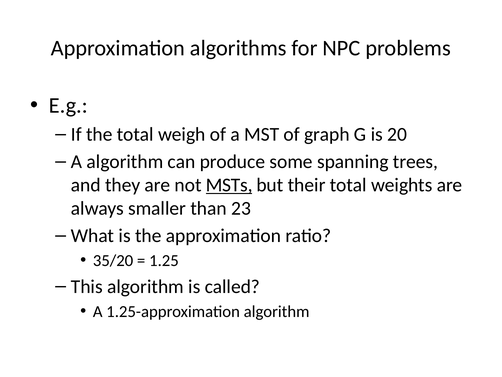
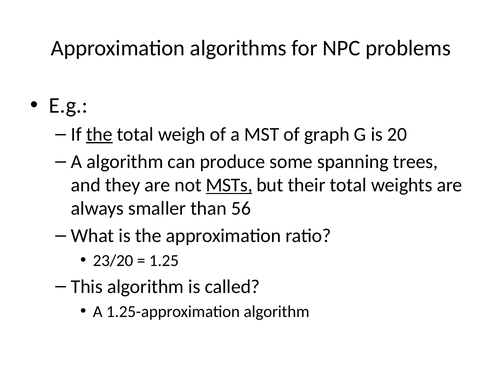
the underline: none -> present (99, 134)
23: 23 -> 56 (241, 208)
35/20: 35/20 -> 23/20 (113, 260)
